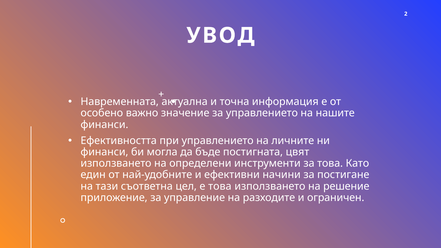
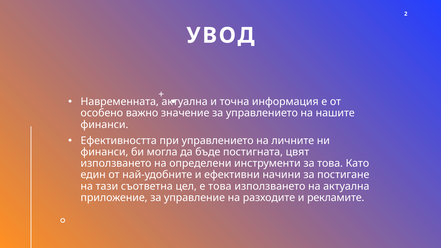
на решение: решение -> актуална (346, 186)
ограничен: ограничен -> рекламите (336, 198)
